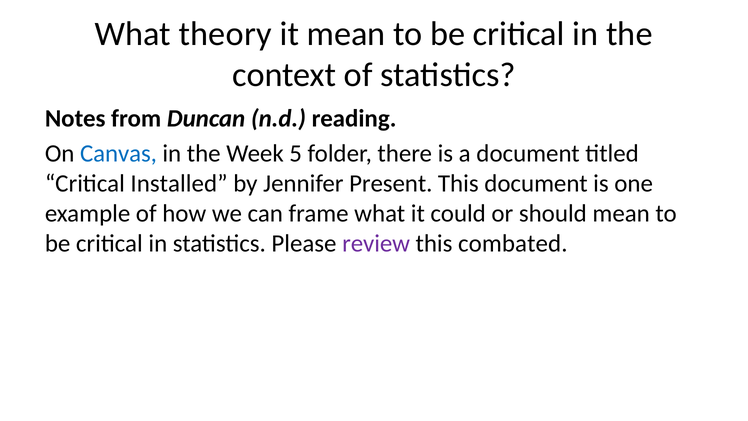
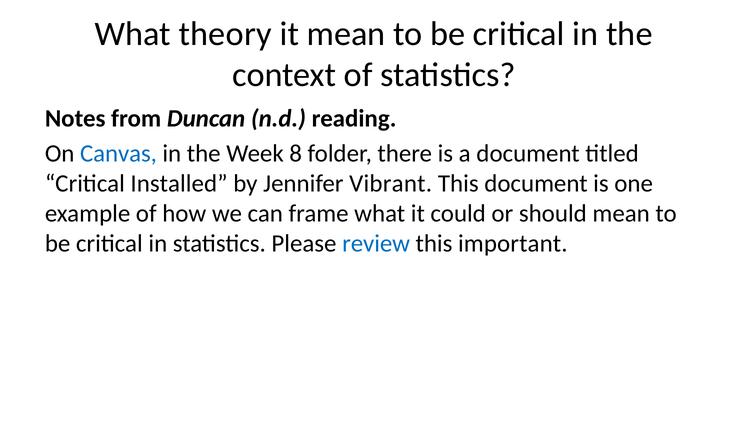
5: 5 -> 8 (296, 154)
Present: Present -> Vibrant (391, 183)
review colour: purple -> blue (376, 243)
combated: combated -> important (513, 243)
